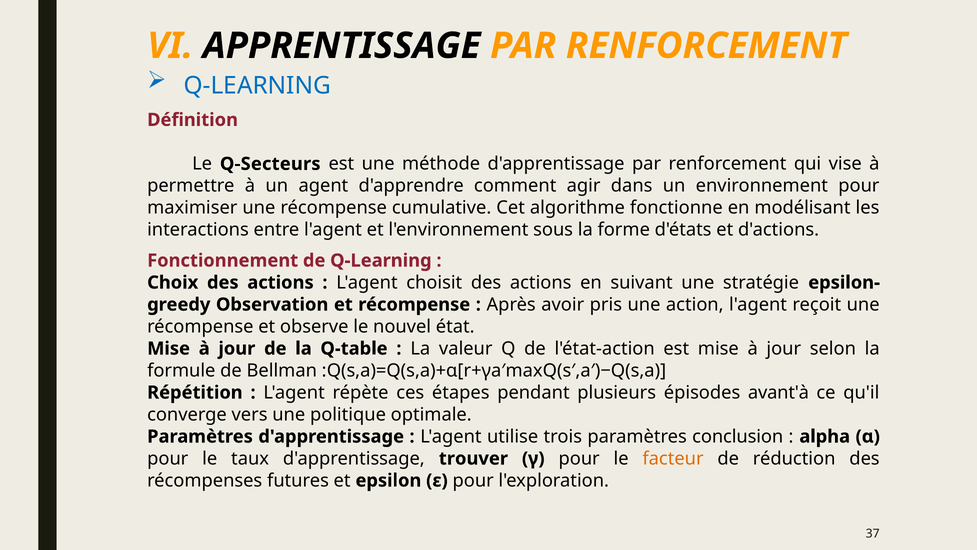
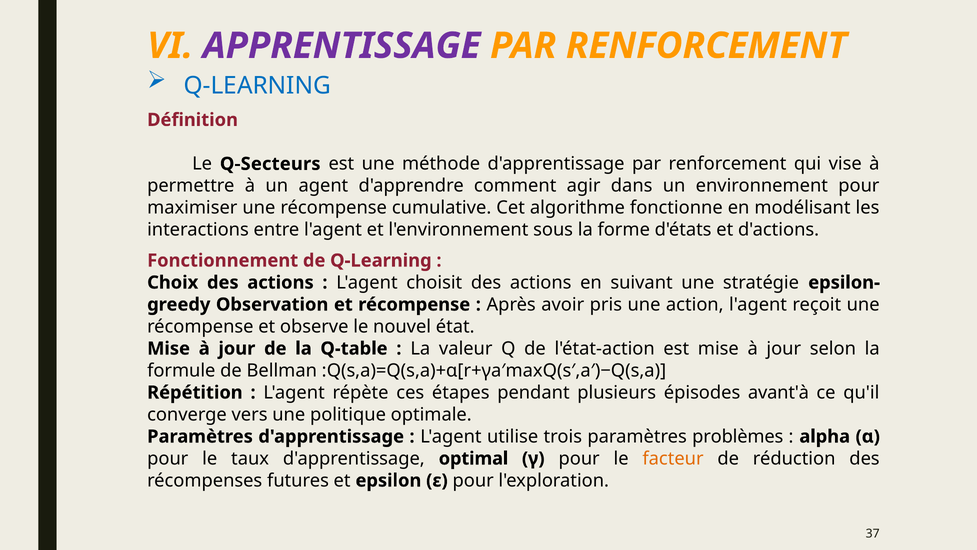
APPRENTISSAGE colour: black -> purple (342, 46)
conclusion: conclusion -> problèmes (738, 436)
trouver: trouver -> optimal (474, 458)
